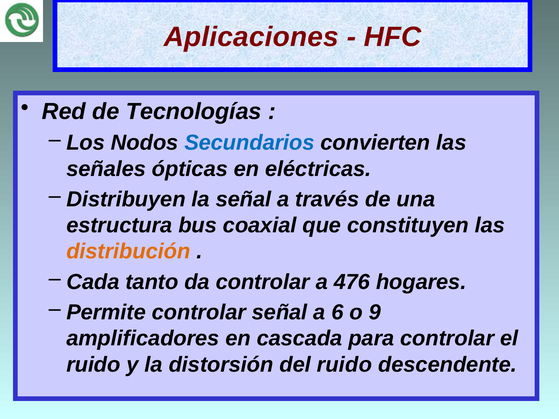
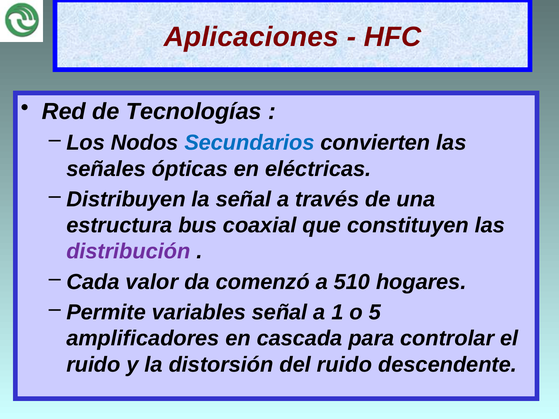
distribución colour: orange -> purple (128, 252)
tanto: tanto -> valor (152, 282)
da controlar: controlar -> comenzó (263, 282)
476: 476 -> 510 (352, 282)
Permite controlar: controlar -> variables (199, 313)
6: 6 -> 1 (337, 313)
9: 9 -> 5 (375, 313)
